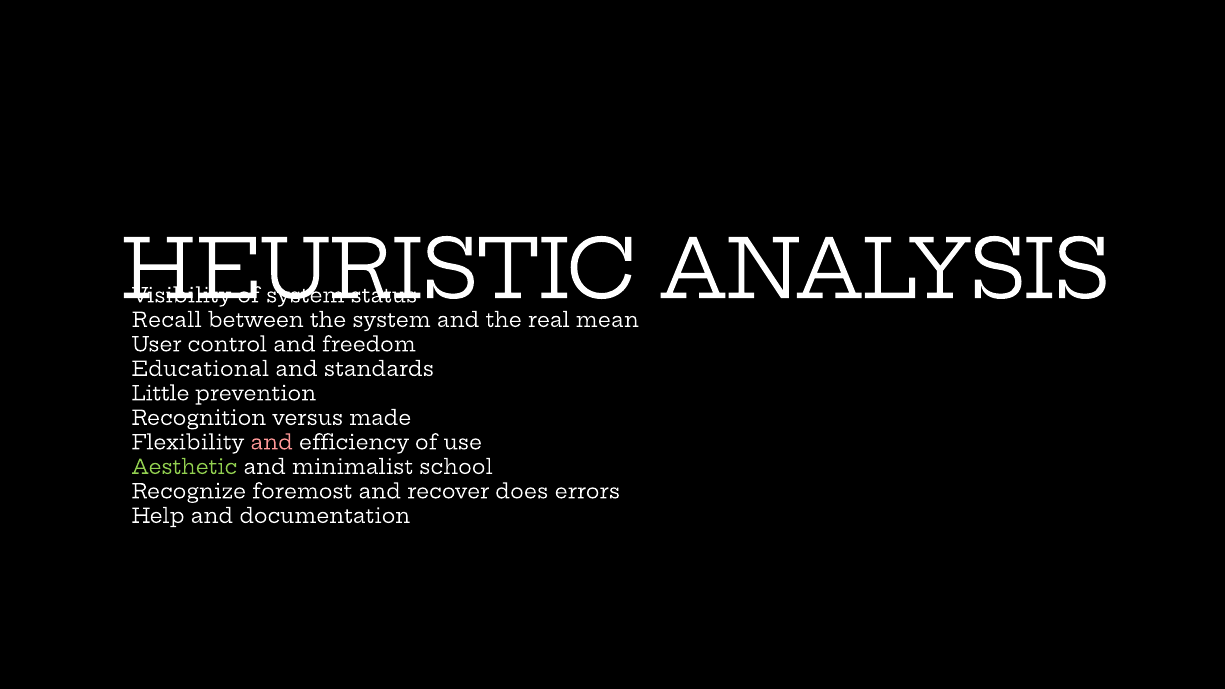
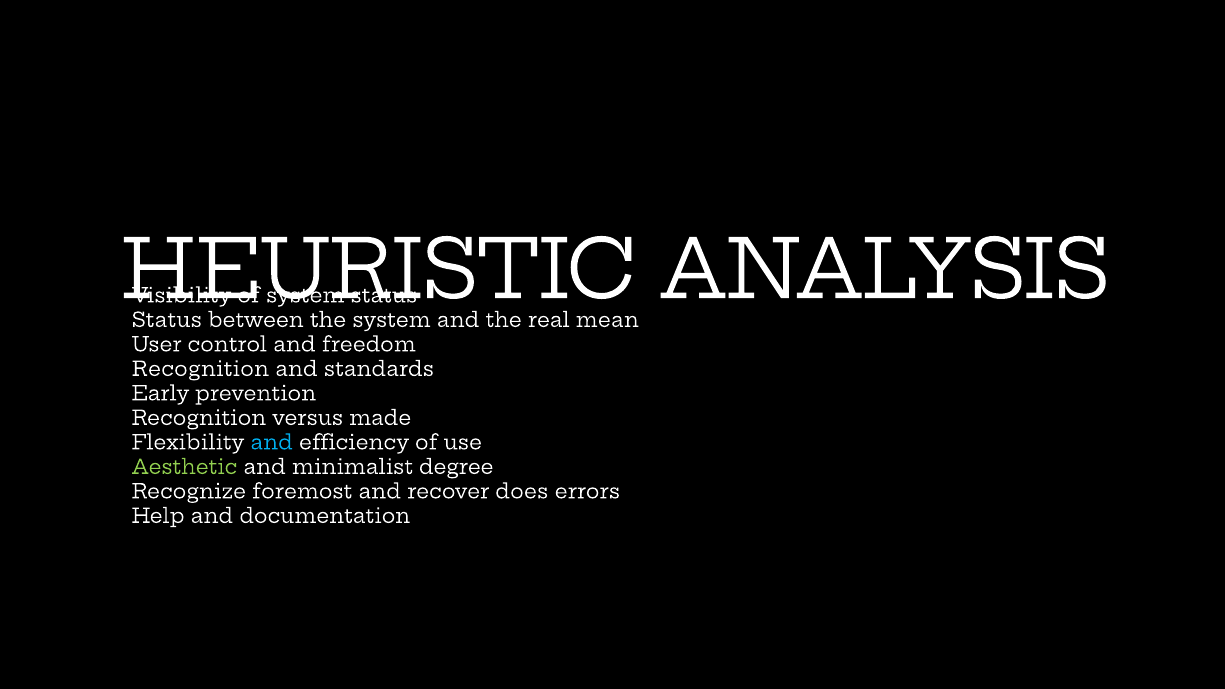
Recall: Recall -> Status (167, 320)
Educational: Educational -> Recognition (200, 369)
Little: Little -> Early (161, 394)
and colour: pink -> light blue (272, 443)
school: school -> degree (456, 467)
